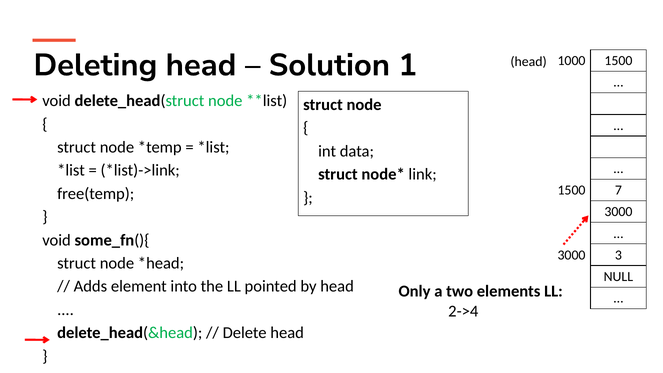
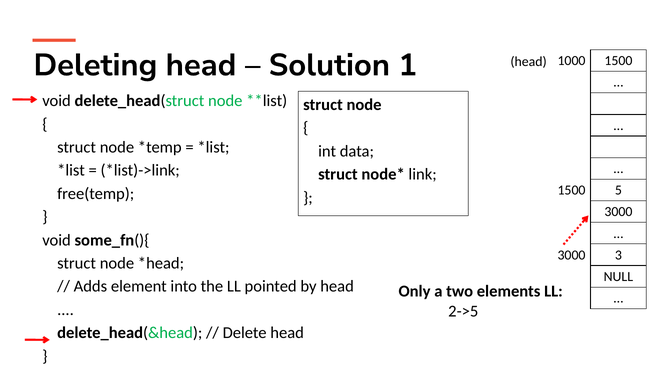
7: 7 -> 5 (618, 190)
2->4: 2->4 -> 2->5 (463, 311)
